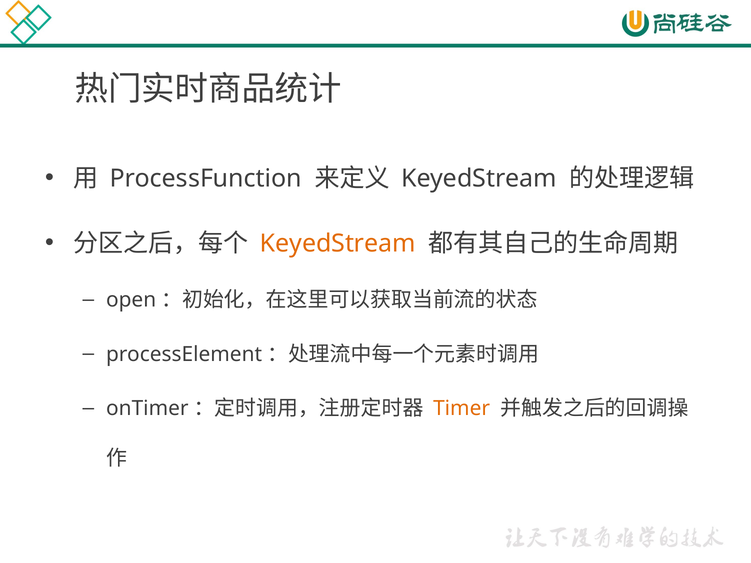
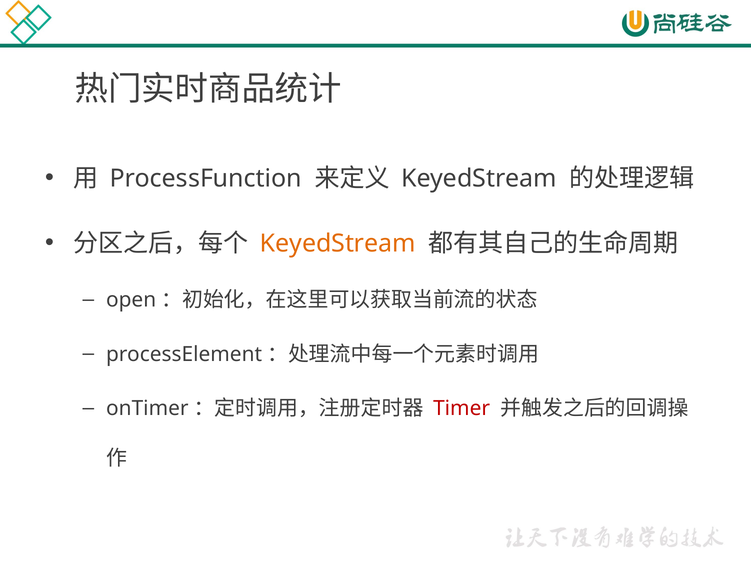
Timer colour: orange -> red (462, 409)
